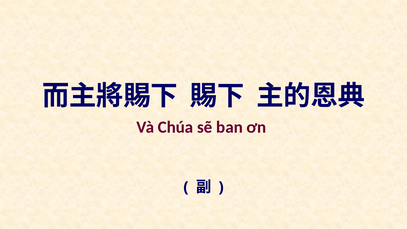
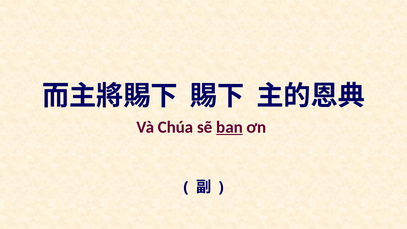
ban underline: none -> present (230, 127)
